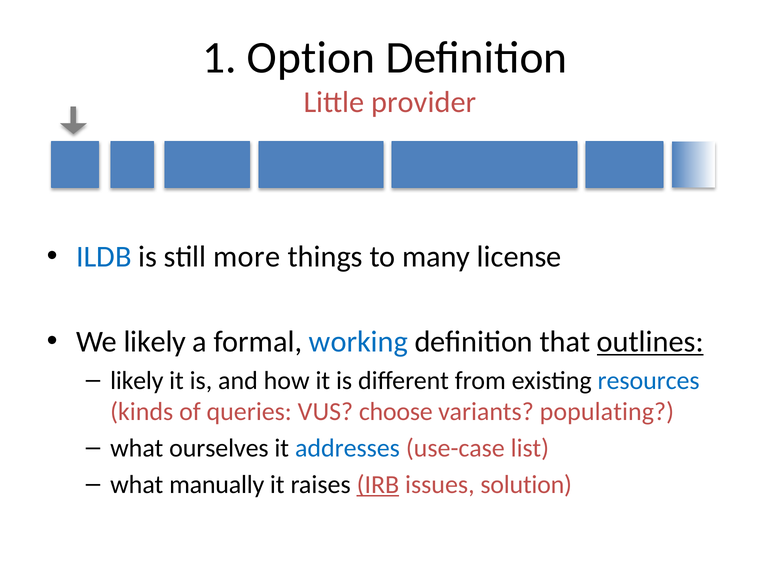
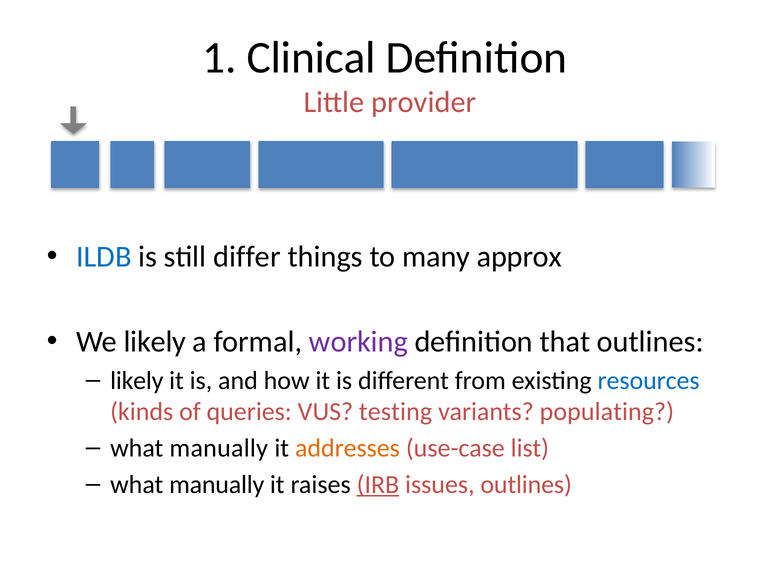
Option: Option -> Clinical (311, 58)
more: more -> differ (247, 257)
license: license -> approx (519, 257)
working colour: blue -> purple (358, 342)
outlines underline: present -> none (650, 342)
choose: choose -> testing (396, 412)
ourselves: ourselves -> manually (219, 448)
addresses colour: blue -> orange (347, 448)
issues solution: solution -> outlines (526, 484)
